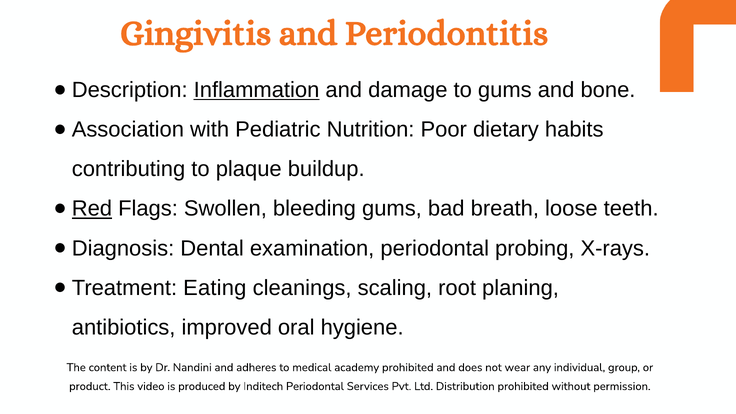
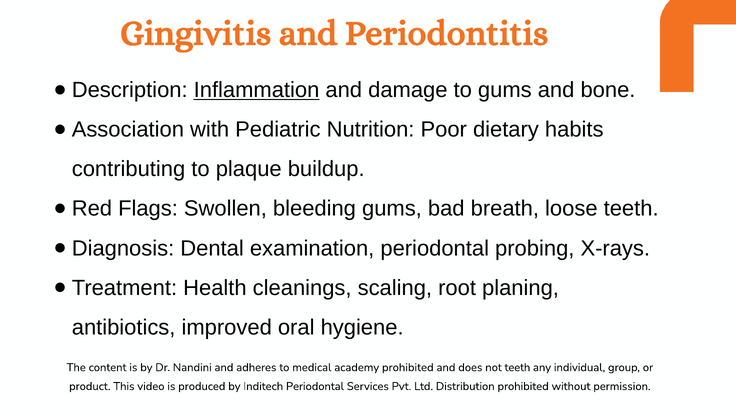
Red underline: present -> none (92, 209)
Eating: Eating -> Health (215, 288)
not wear: wear -> teeth (517, 367)
